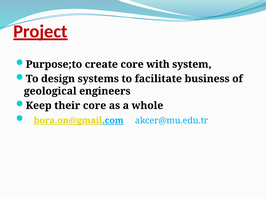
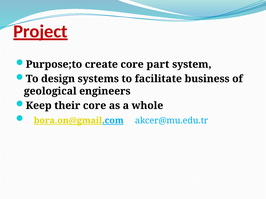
with: with -> part (158, 65)
